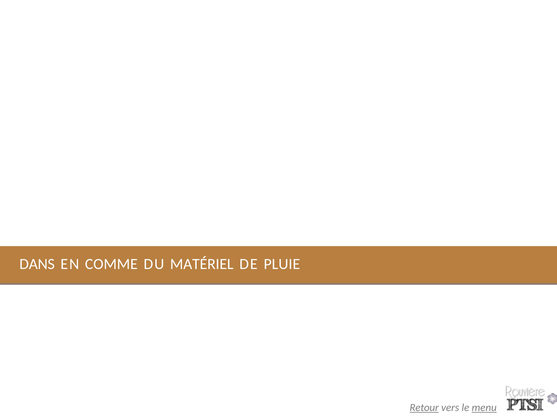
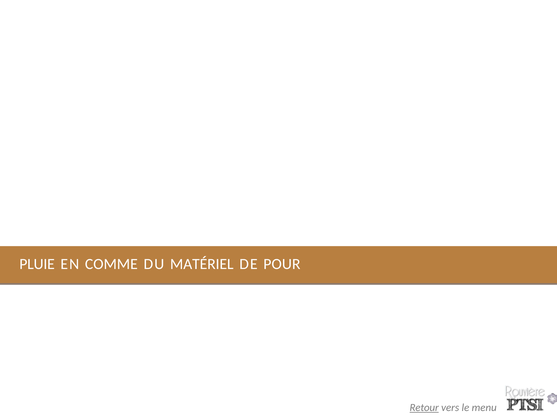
DANS: DANS -> PLUIE (37, 264)
PLUIE: PLUIE -> POUR (282, 264)
menu underline: present -> none (484, 407)
